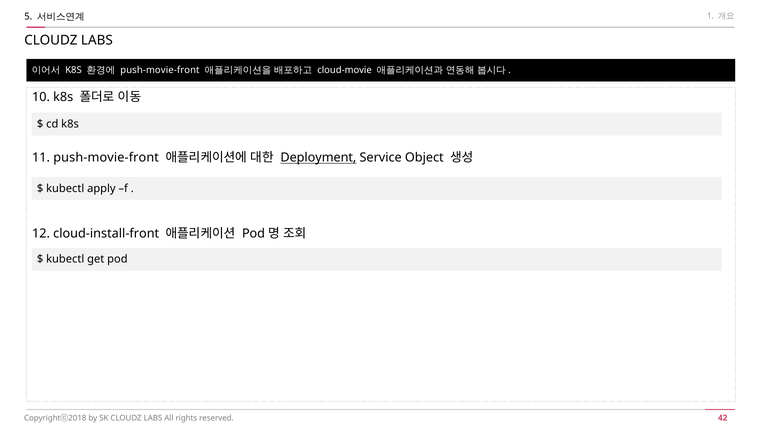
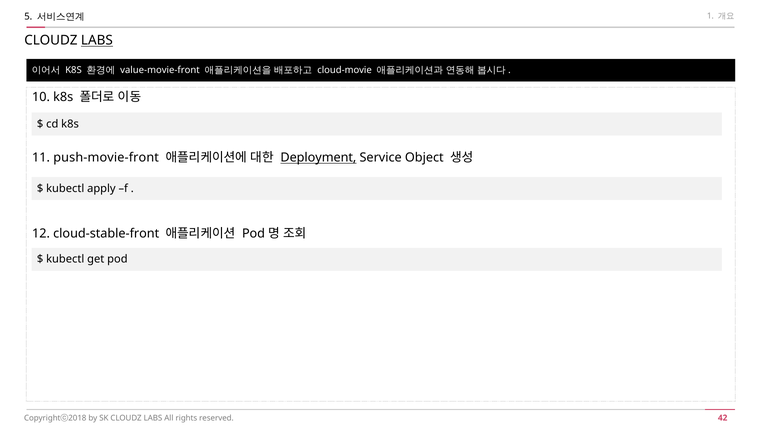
LABS underline: none -> present (97, 40)
push-movie-front: push-movie-front -> value-movie-front (160, 70)
cloud-install-front: cloud-install-front -> cloud-stable-front (106, 234)
